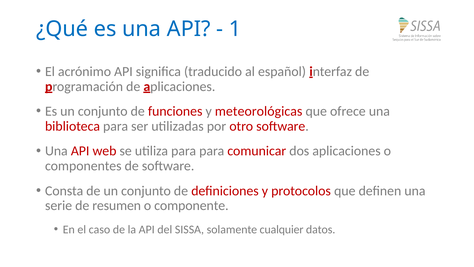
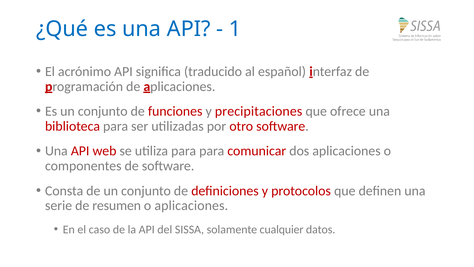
meteorológicas: meteorológicas -> precipitaciones (259, 111)
o componente: componente -> aplicaciones (191, 205)
